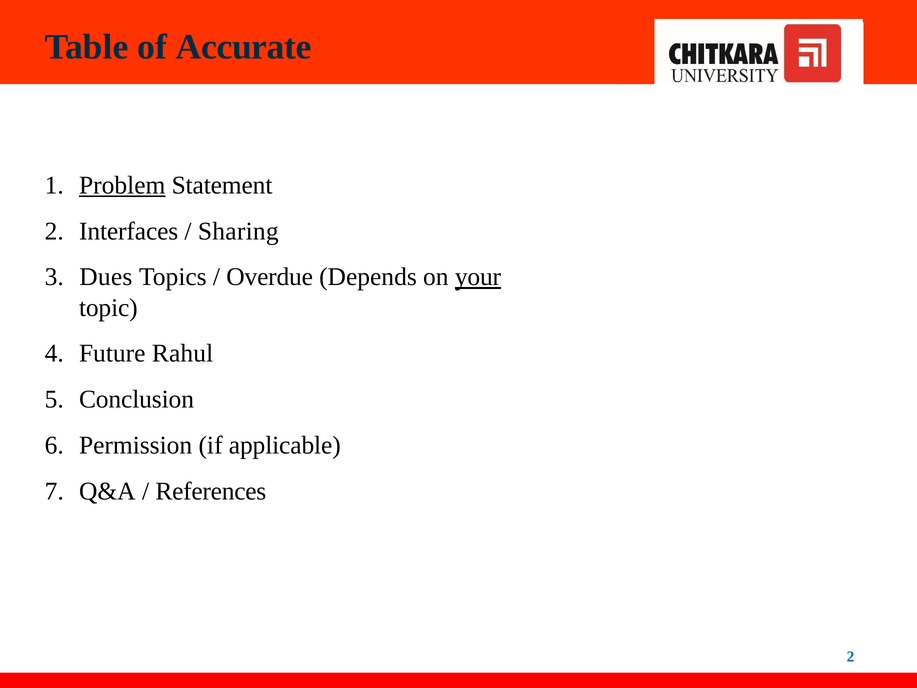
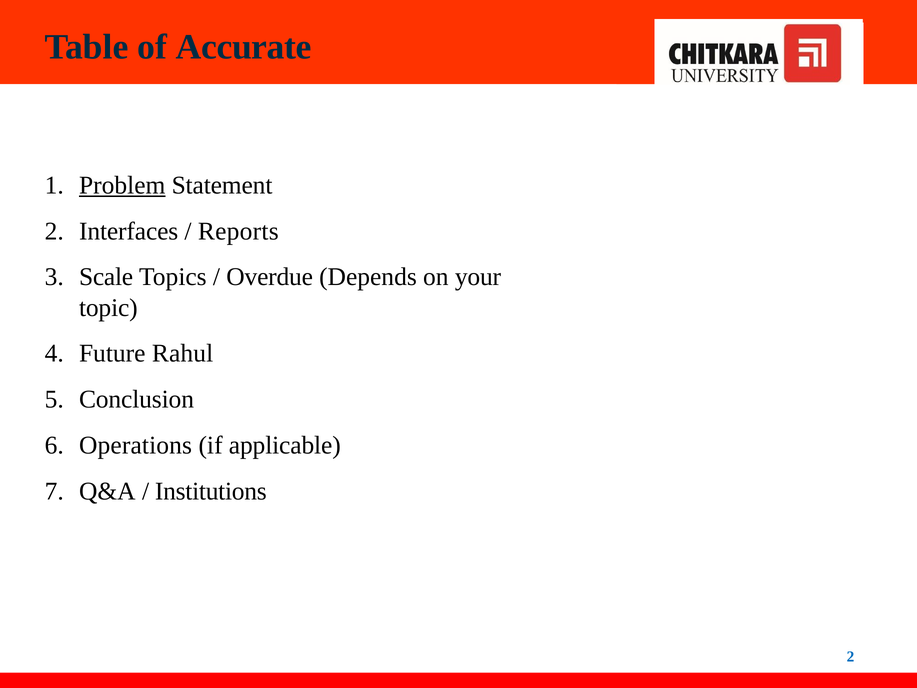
Sharing: Sharing -> Reports (238, 231)
Dues: Dues -> Scale (106, 277)
your underline: present -> none (478, 277)
Permission: Permission -> Operations (136, 445)
References: References -> Institutions (211, 491)
